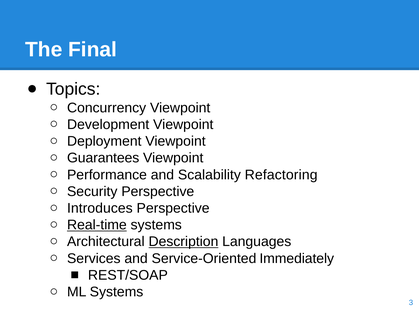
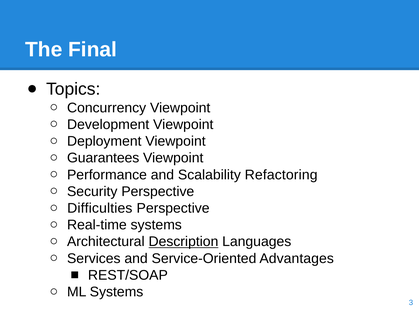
Introduces: Introduces -> Difficulties (100, 208)
Real-time underline: present -> none (97, 225)
Immediately: Immediately -> Advantages (297, 259)
